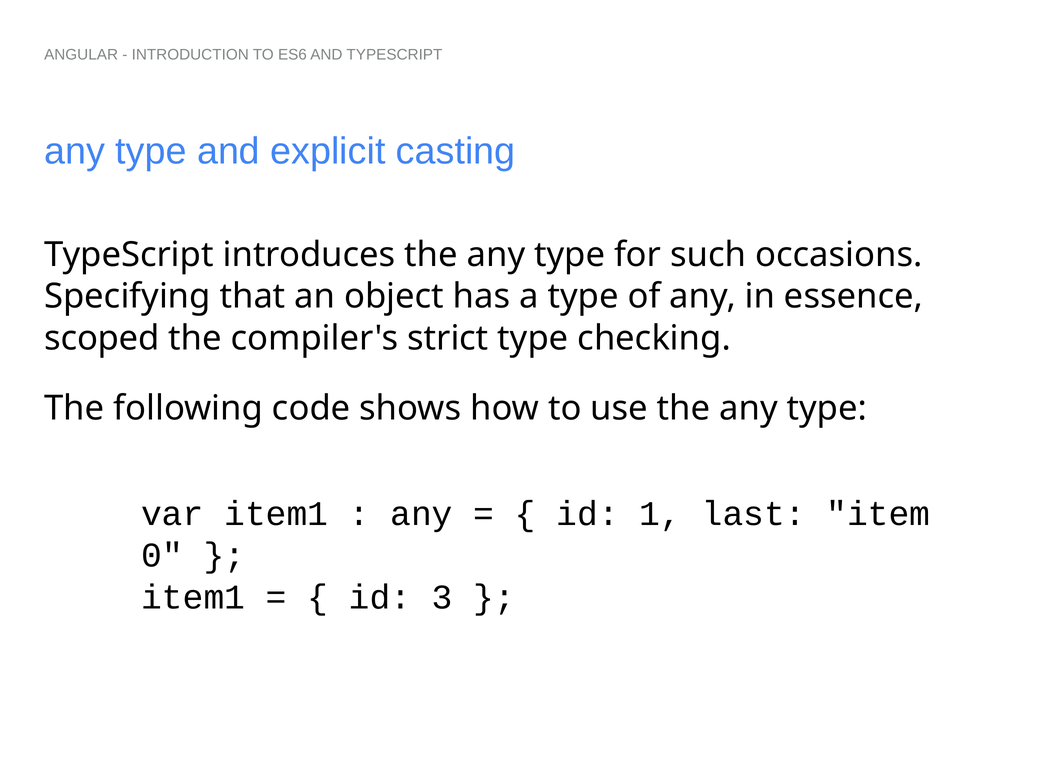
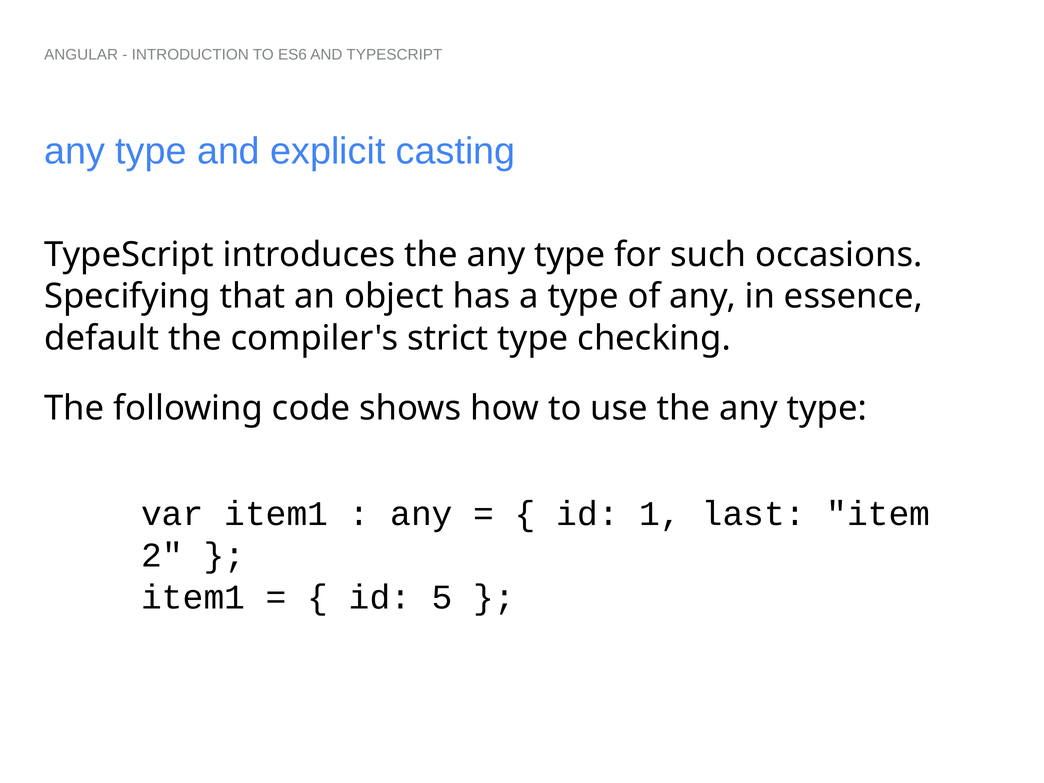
scoped: scoped -> default (102, 338)
0: 0 -> 2 (162, 556)
3: 3 -> 5 (442, 597)
